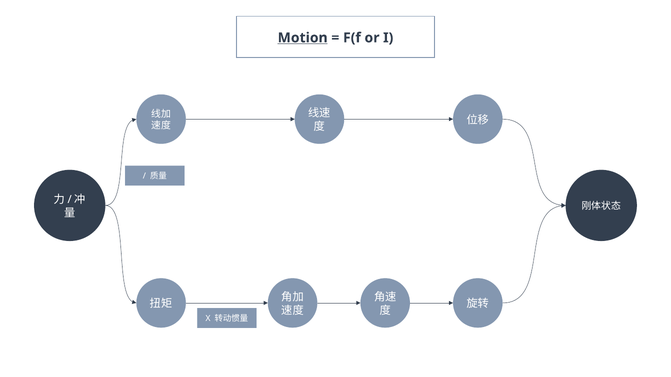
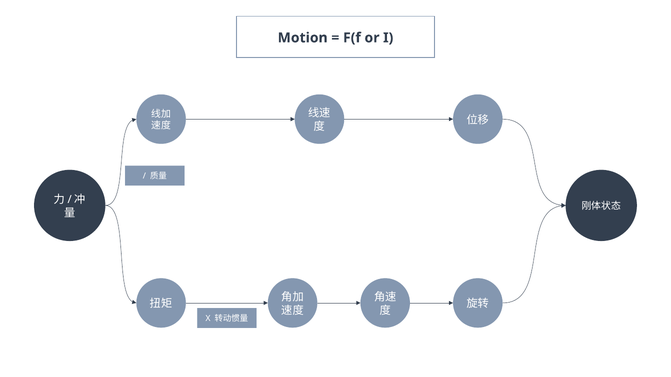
Motion underline: present -> none (303, 38)
